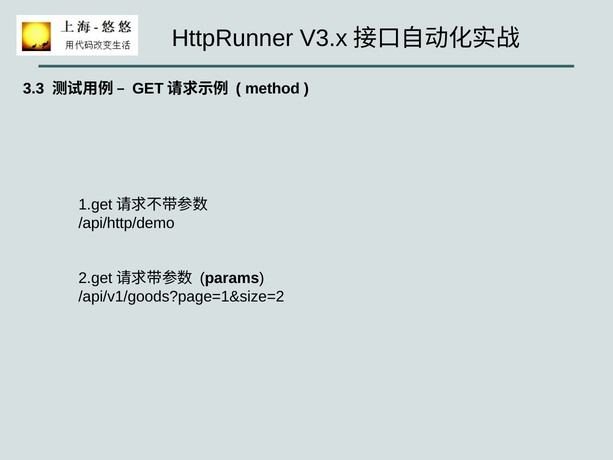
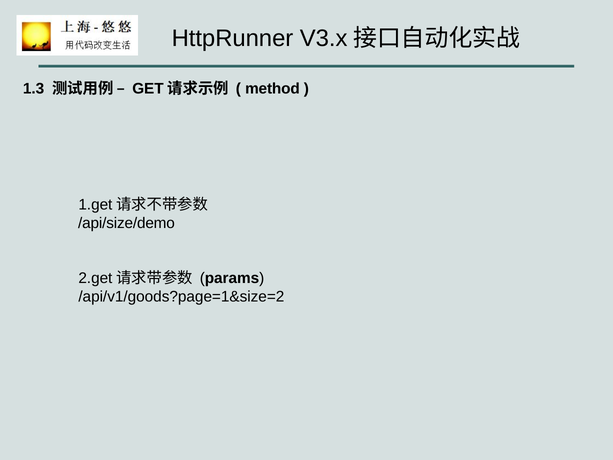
3.3: 3.3 -> 1.3 (34, 89)
/api/http/demo: /api/http/demo -> /api/size/demo (126, 223)
